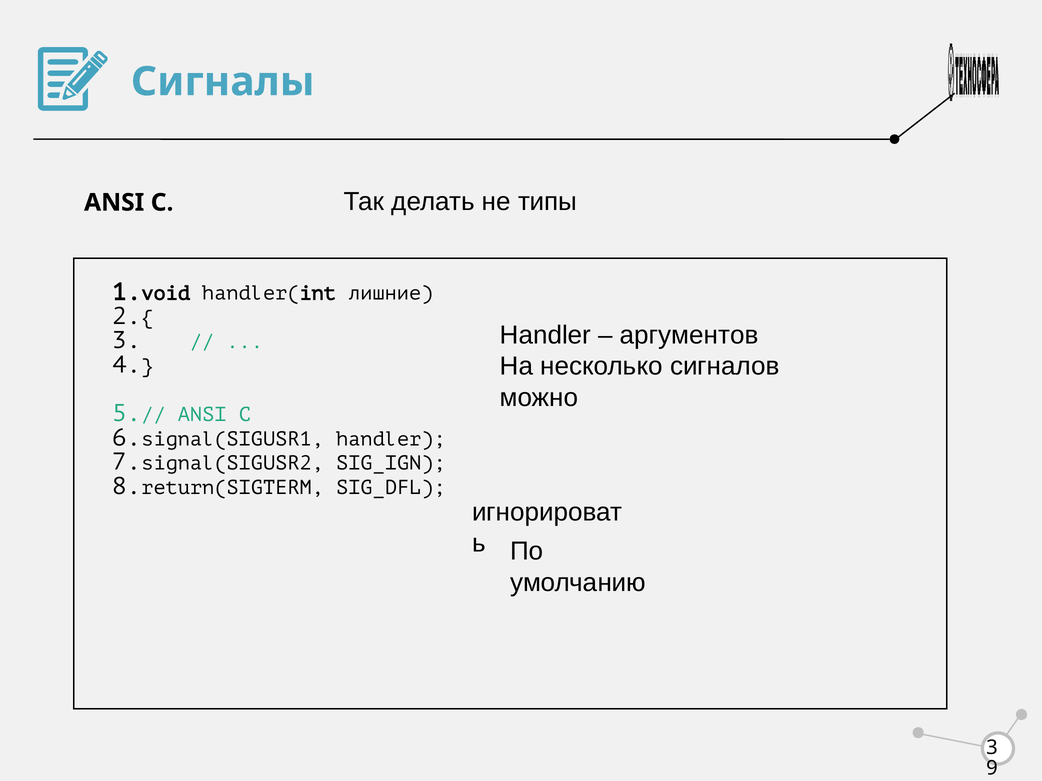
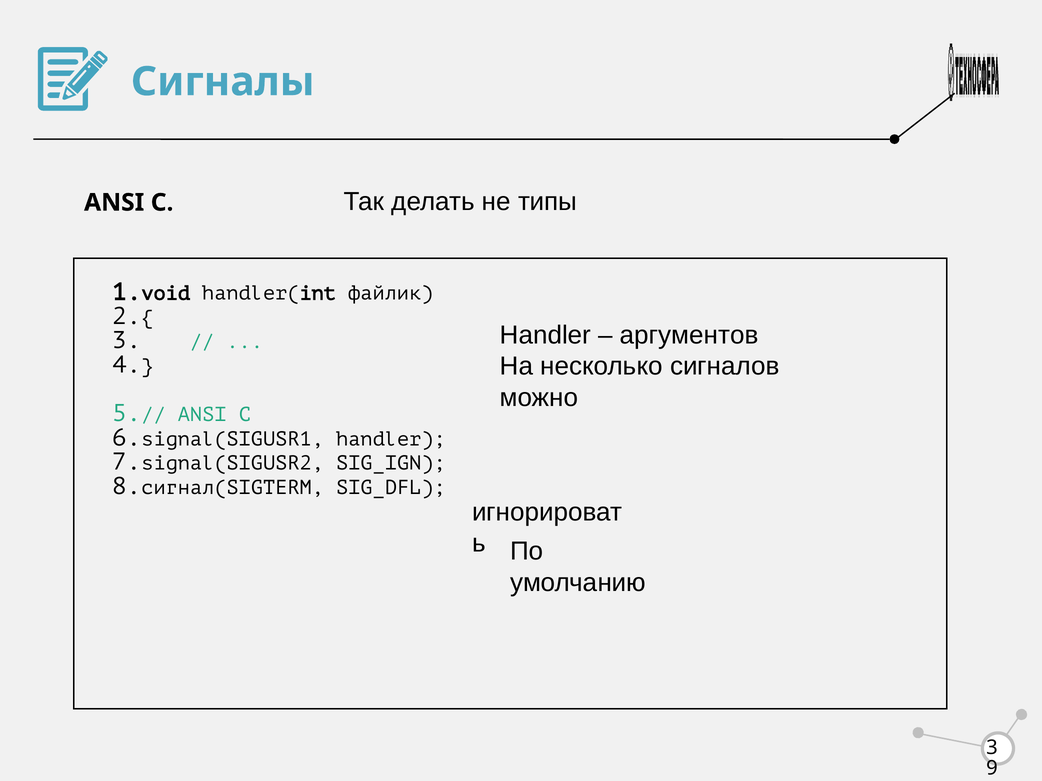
лишние: лишние -> файлик (391, 293)
return(SIGTERM: return(SIGTERM -> сигнал(SIGTERM (233, 488)
